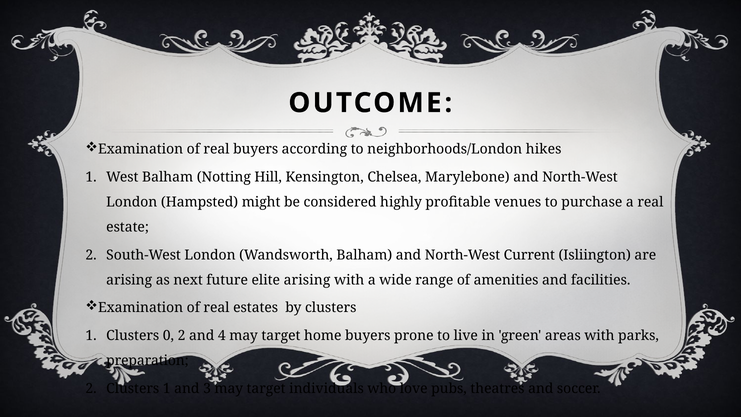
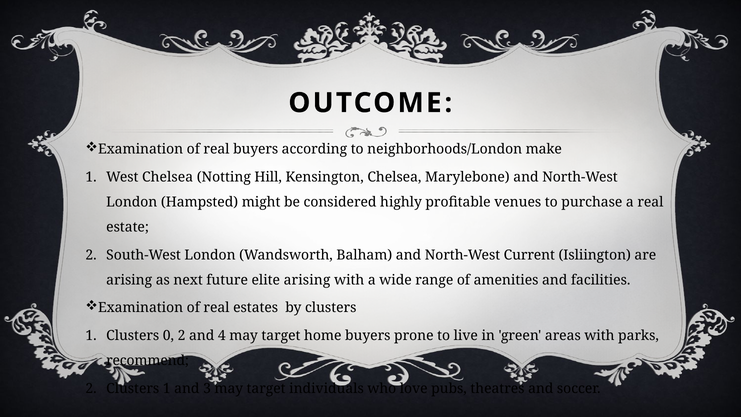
hikes: hikes -> make (544, 149)
West Balham: Balham -> Chelsea (168, 177)
preparation: preparation -> recommend (147, 361)
